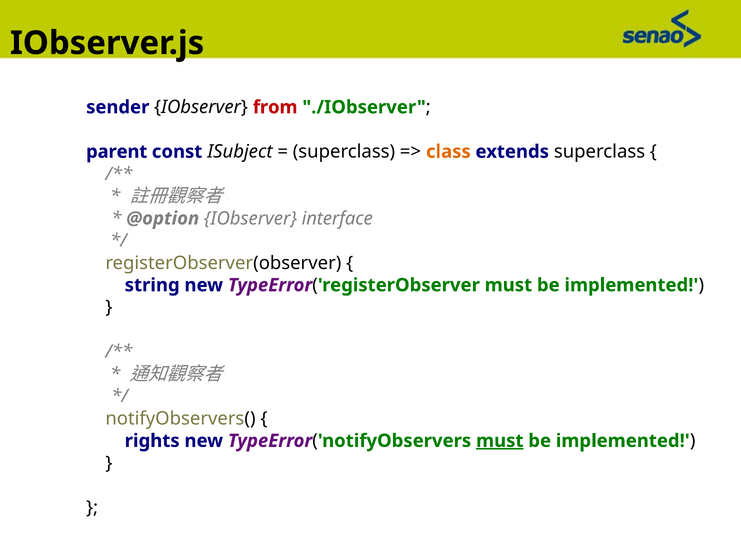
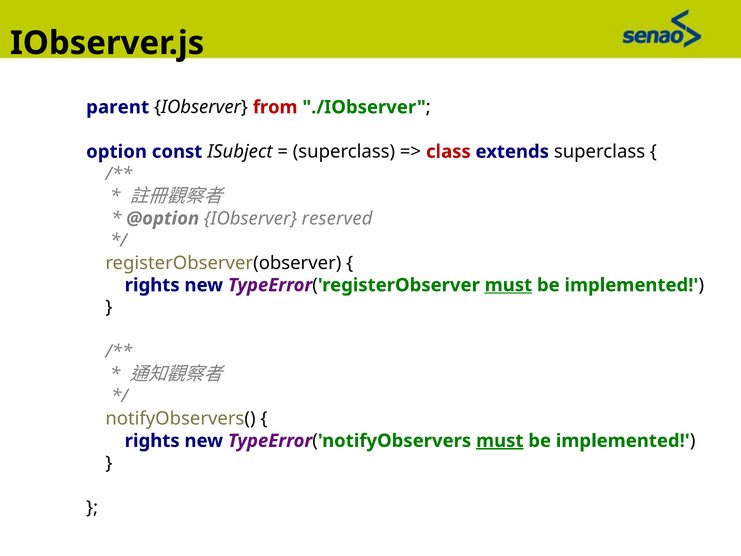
sender: sender -> parent (118, 107)
parent: parent -> option (117, 152)
class colour: orange -> red (448, 152)
interface: interface -> reserved (337, 218)
string: string -> rights (152, 285)
must underline: none -> present (508, 285)
